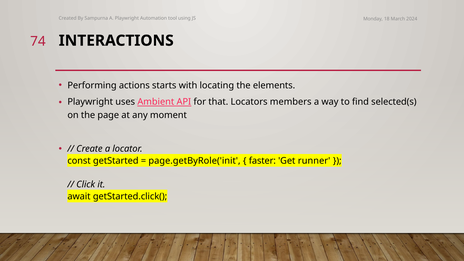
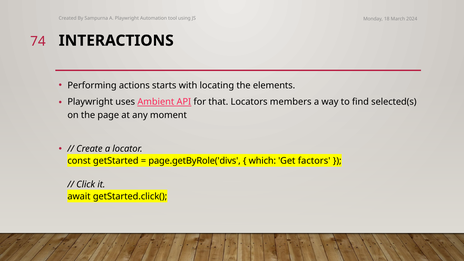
page.getByRole('init: page.getByRole('init -> page.getByRole('divs (195, 161)
faster: faster -> which (262, 161)
runner: runner -> factors (314, 161)
